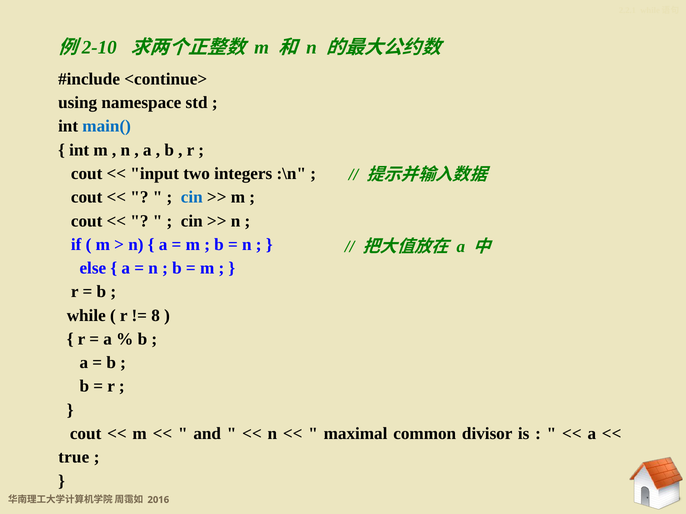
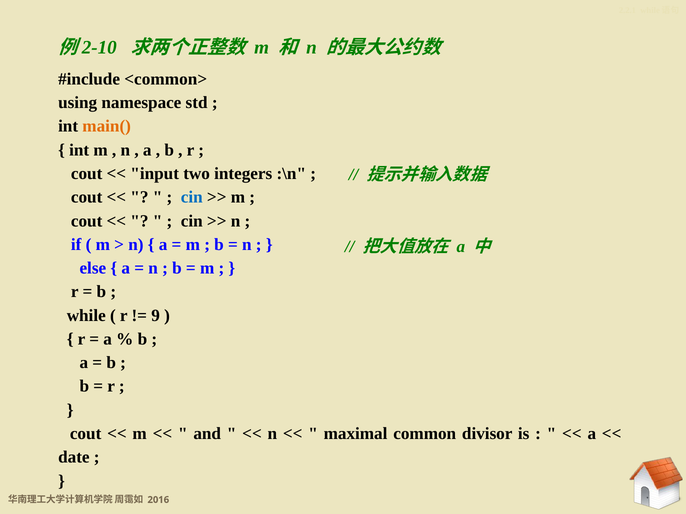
<continue>: <continue> -> <common> (166, 79)
main( colour: blue -> orange (107, 126)
8: 8 -> 9 (156, 316)
true: true -> date (74, 458)
